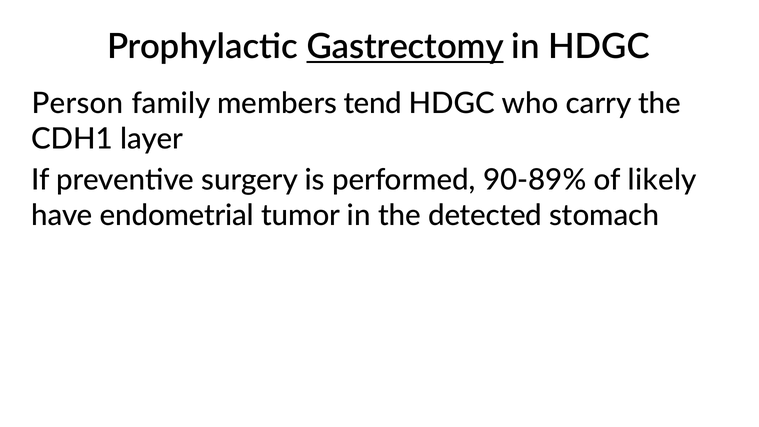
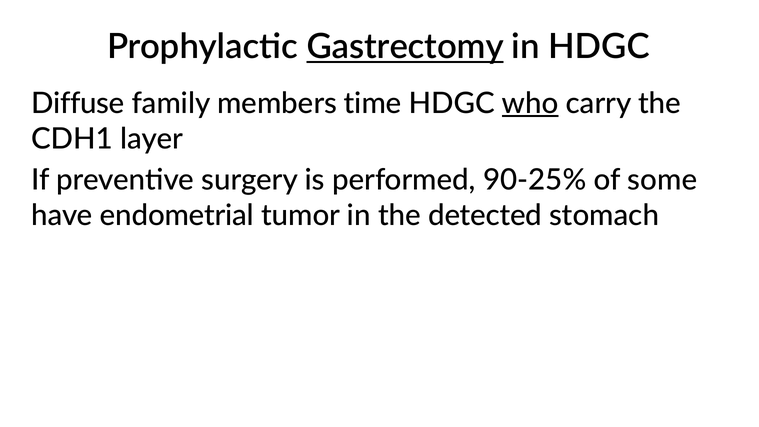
Person: Person -> Diffuse (78, 103)
tend: tend -> time (373, 103)
who underline: none -> present (530, 103)
90-89%: 90-89% -> 90-25% (535, 180)
likely: likely -> some (662, 180)
